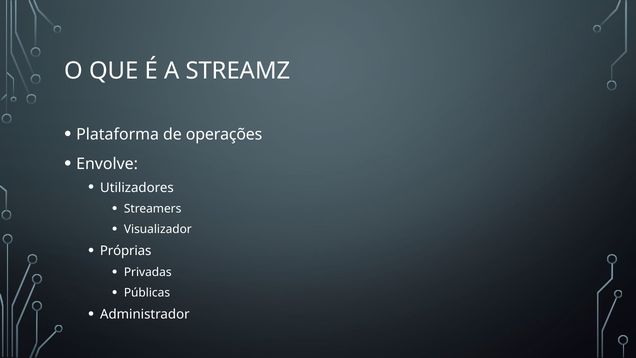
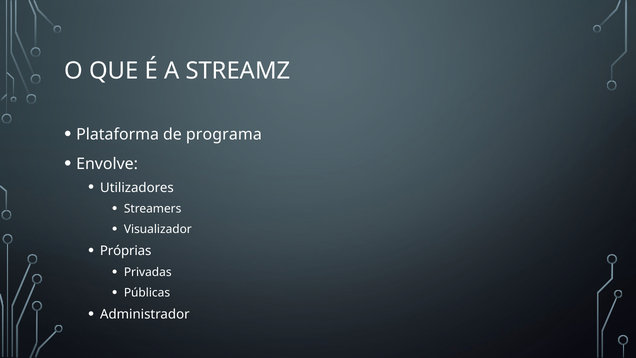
operações: operações -> programa (224, 134)
